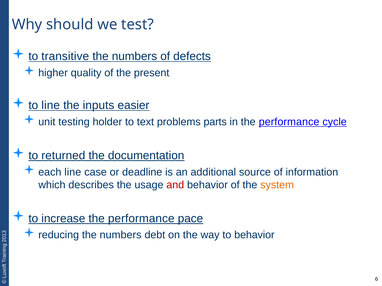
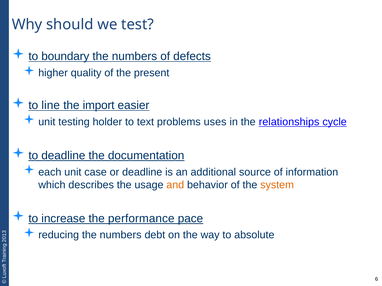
transitive: transitive -> boundary (65, 56)
inputs: inputs -> import (99, 106)
parts: parts -> uses (215, 122)
in the performance: performance -> relationships (289, 122)
to returned: returned -> deadline (63, 156)
each line: line -> unit (73, 172)
and colour: red -> orange (175, 185)
to behavior: behavior -> absolute (254, 235)
